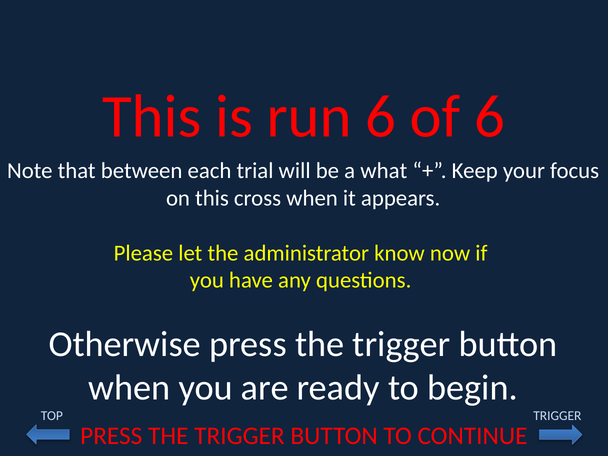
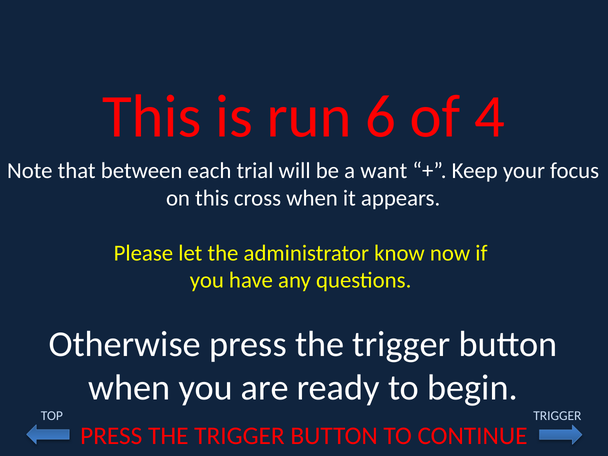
of 6: 6 -> 4 (489, 117)
what: what -> want (384, 171)
